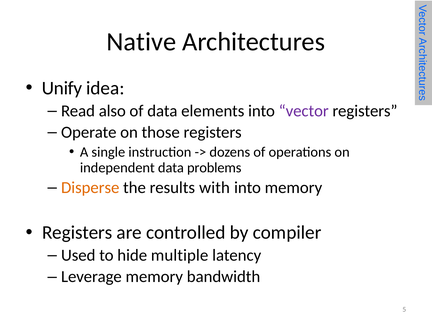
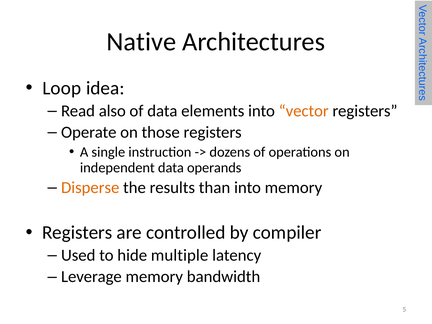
Unify: Unify -> Loop (62, 88)
vector colour: purple -> orange (304, 111)
problems: problems -> operands (214, 168)
with: with -> than (215, 188)
